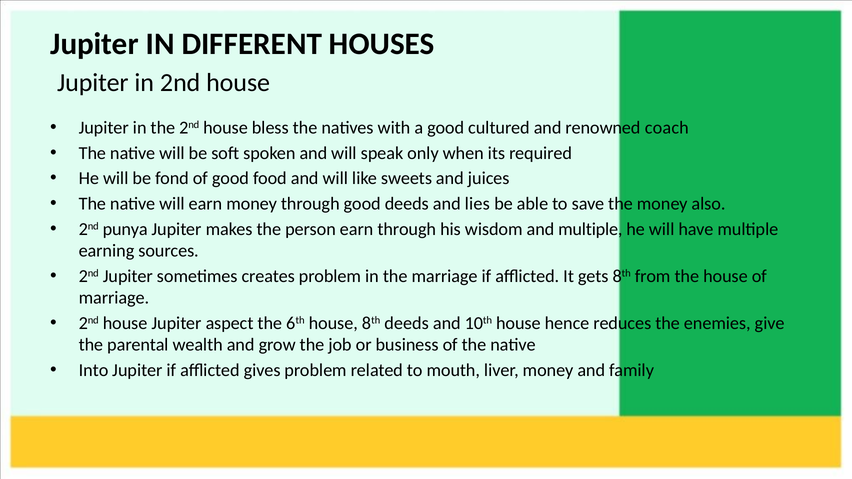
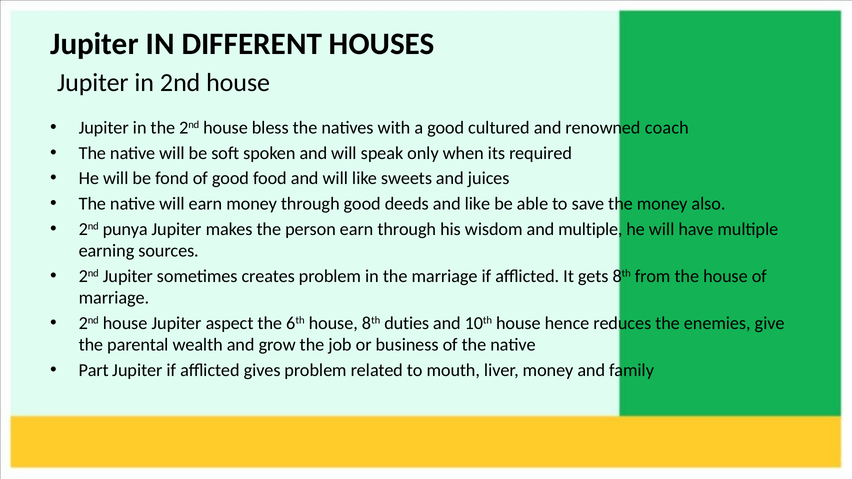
and lies: lies -> like (477, 204)
8th deeds: deeds -> duties (407, 323)
Into: Into -> Part (94, 371)
